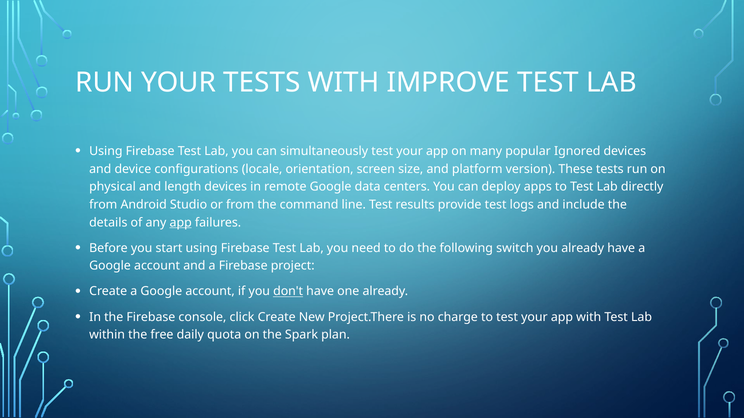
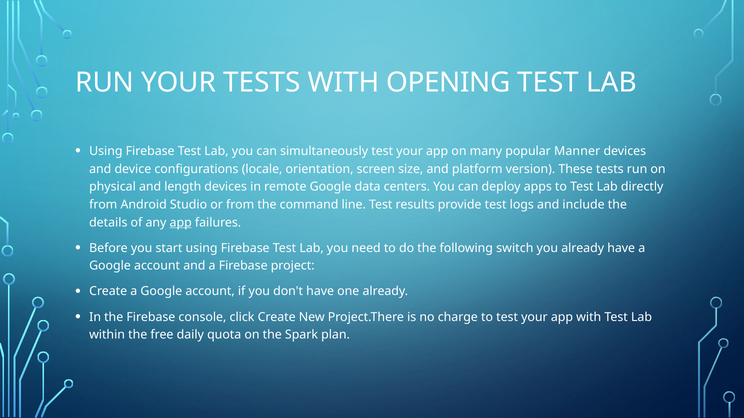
IMPROVE: IMPROVE -> OPENING (448, 83)
Ignored: Ignored -> Manner (577, 151)
don't underline: present -> none (288, 292)
